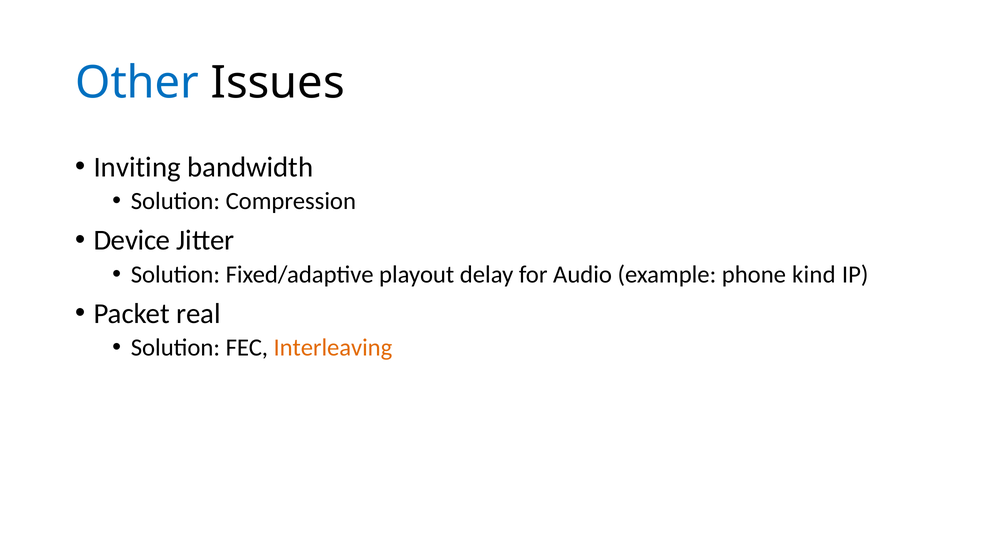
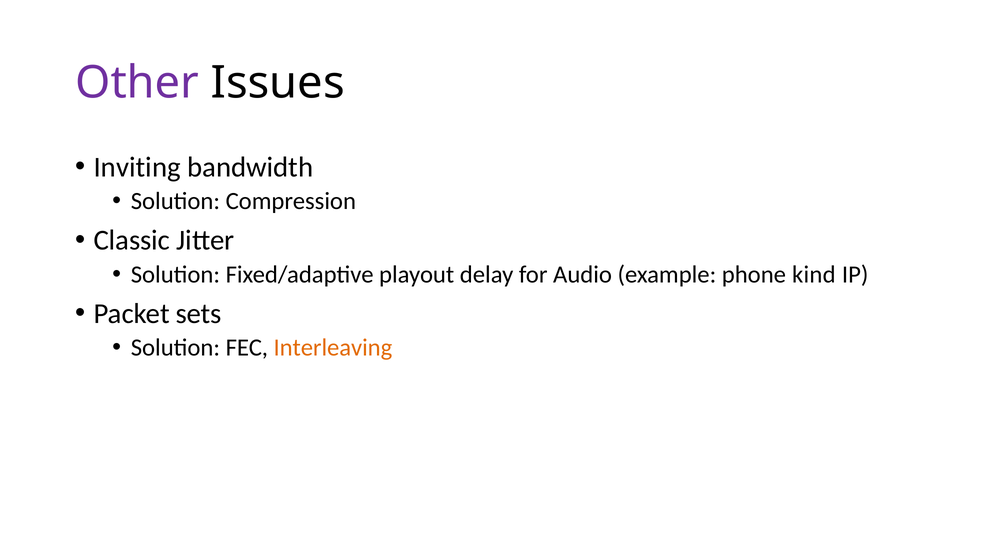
Other colour: blue -> purple (137, 83)
Device: Device -> Classic (132, 240)
real: real -> sets (199, 313)
